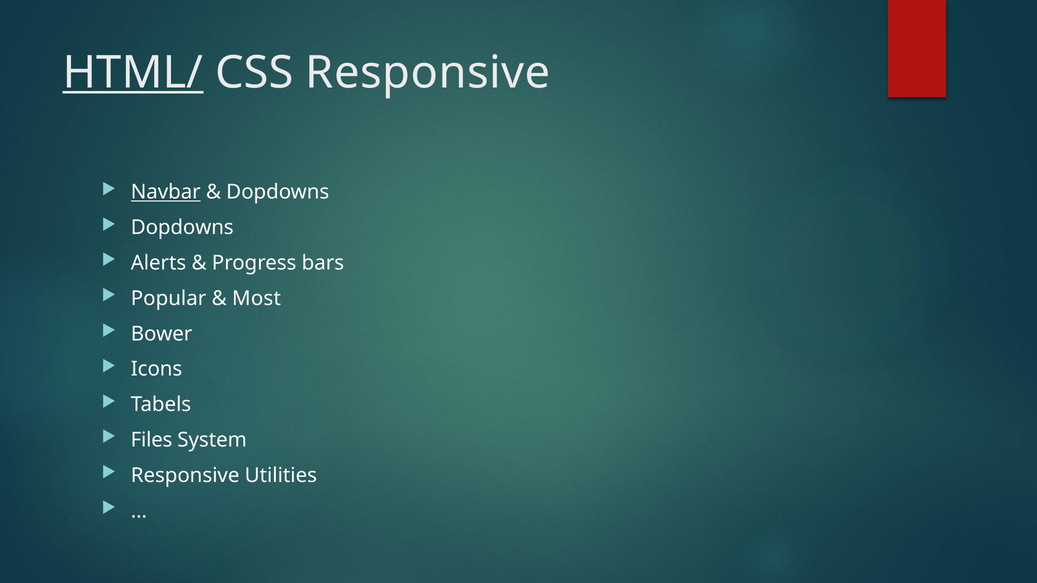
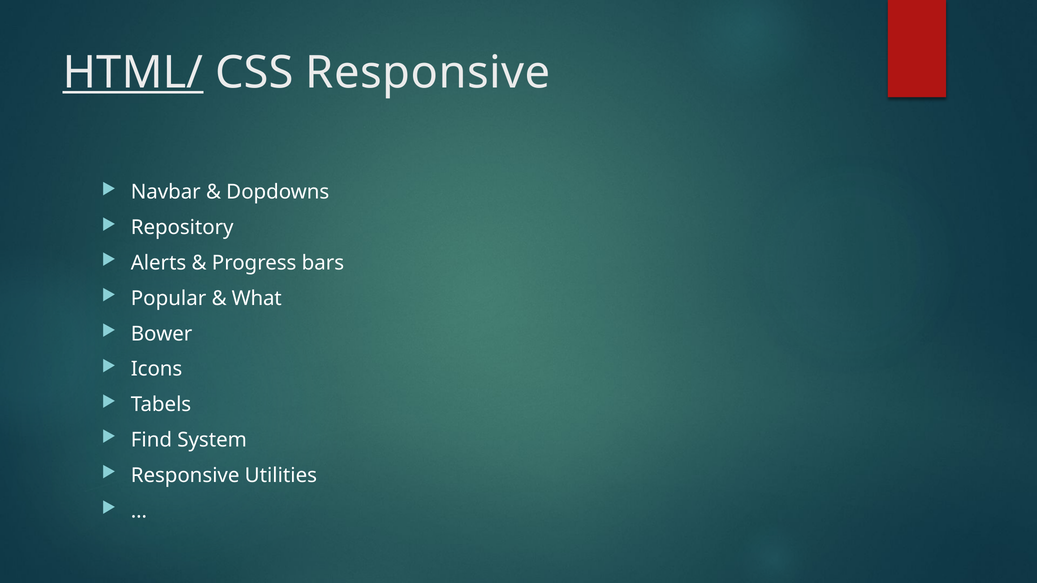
Navbar underline: present -> none (166, 192)
Dopdowns: Dopdowns -> Repository (182, 228)
Most: Most -> What (257, 299)
Files: Files -> Find (151, 440)
